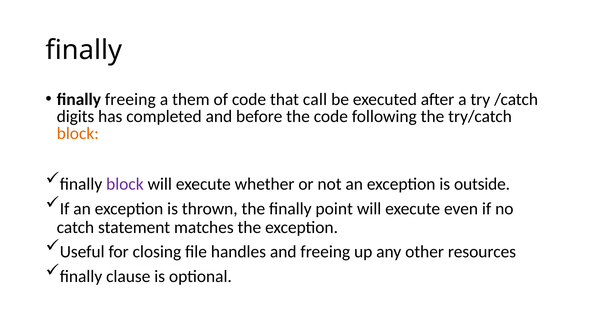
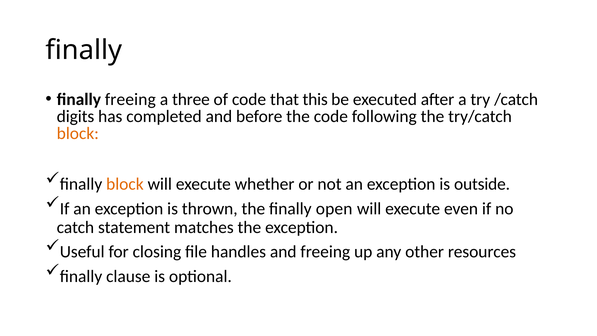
them: them -> three (191, 99)
call: call -> this (315, 99)
block colour: purple -> orange (125, 184)
point: point -> open (334, 209)
